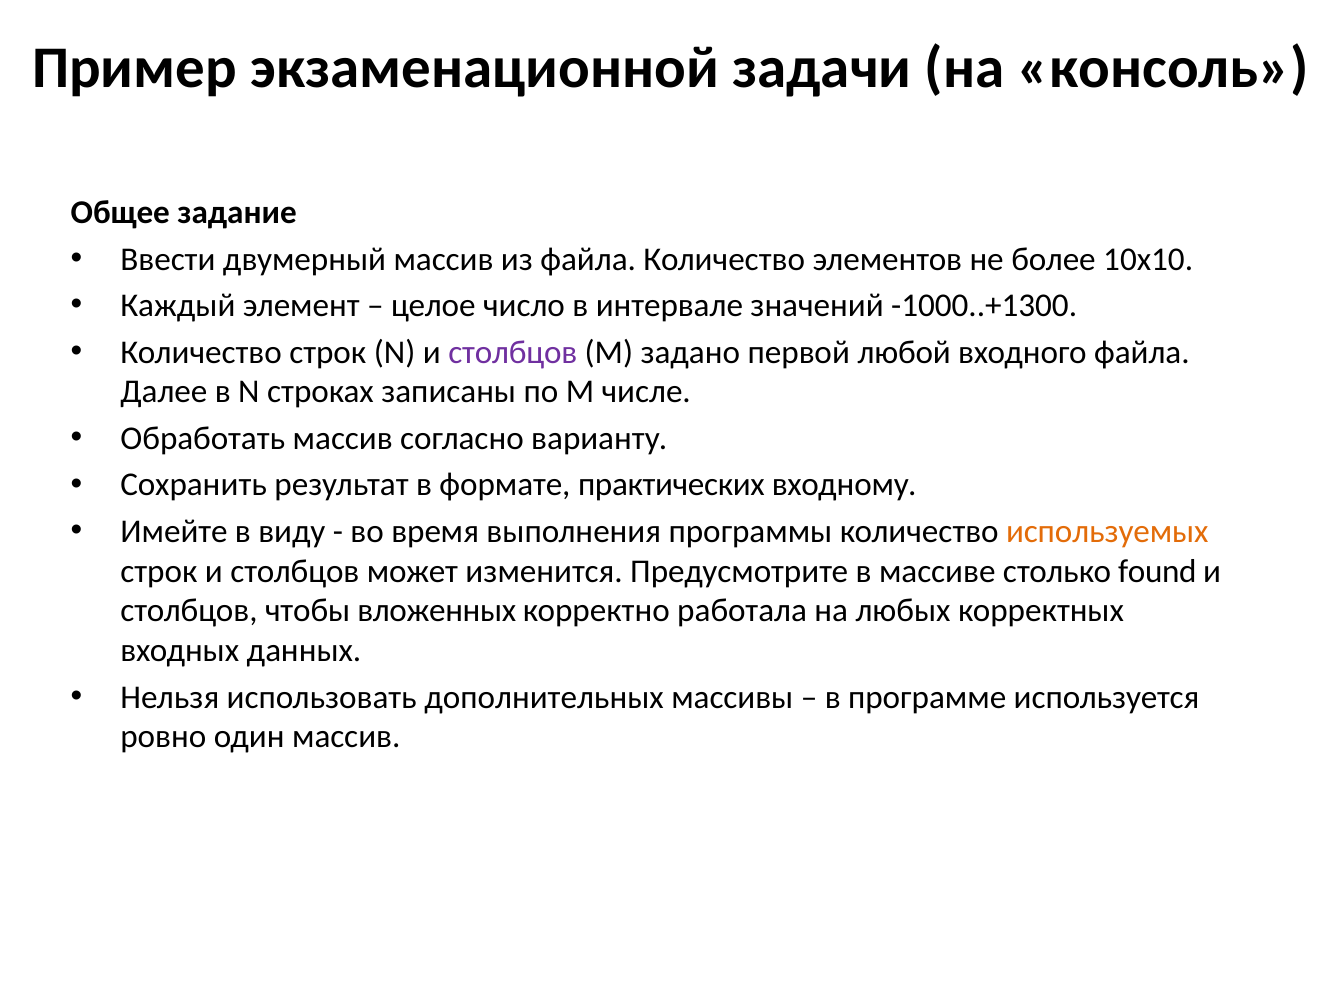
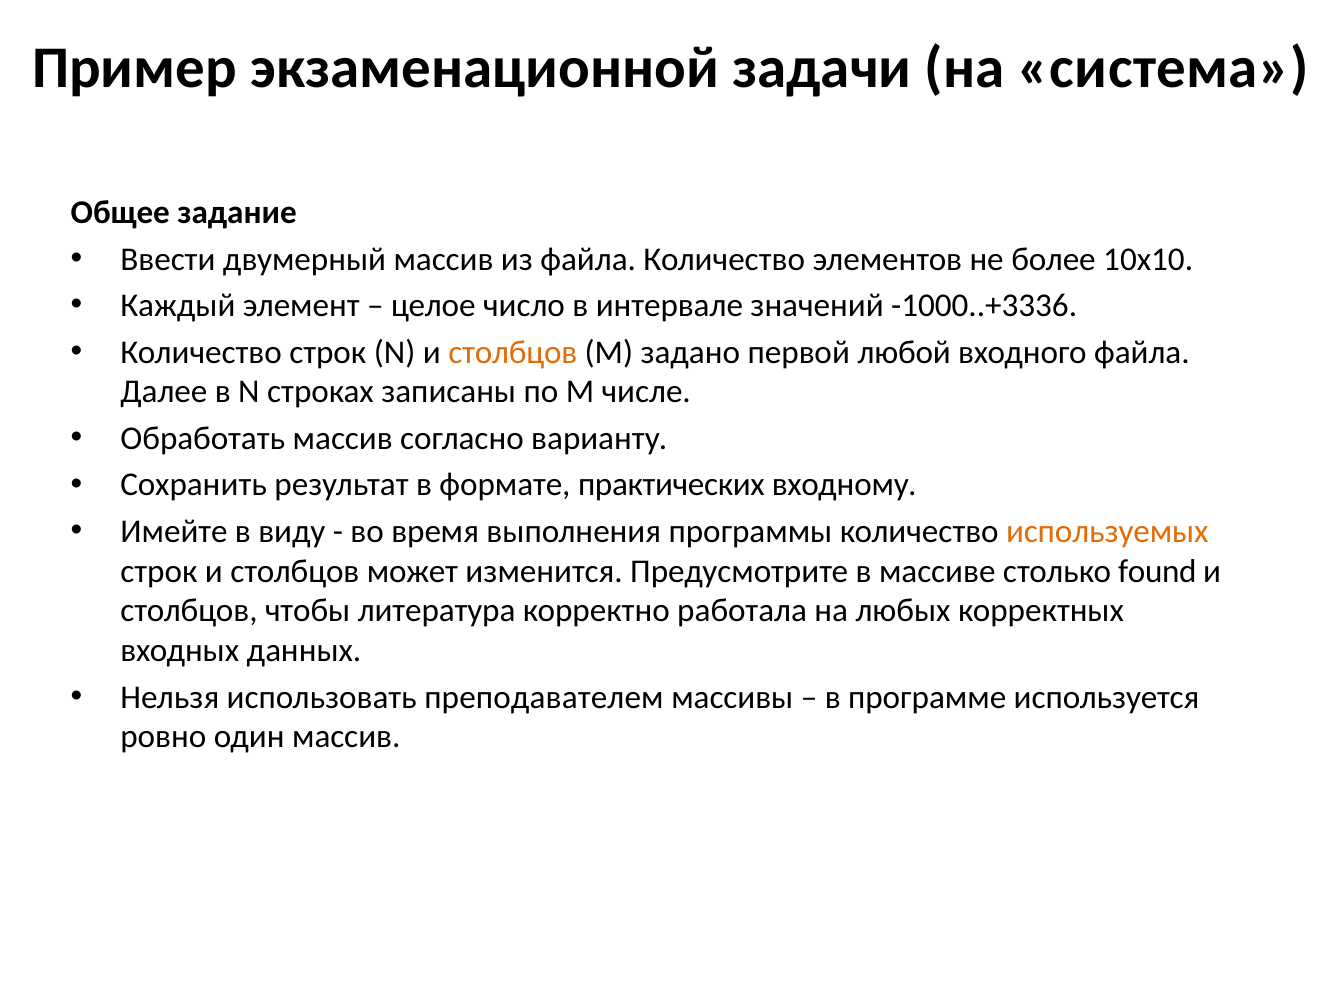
консоль: консоль -> система (1163, 68)
-1000..+1300: -1000..+1300 -> -1000..+3336 (984, 306)
столбцов colour: purple -> orange (513, 352)
вложенных: вложенных -> литература (437, 611)
дополнительных: дополнительных -> преподавателем (544, 697)
